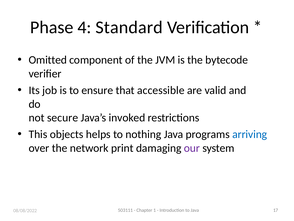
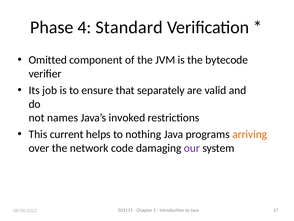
accessible: accessible -> separately (161, 90)
secure: secure -> names (63, 118)
objects: objects -> current (67, 134)
arriving colour: blue -> orange (250, 134)
print: print -> code (122, 148)
